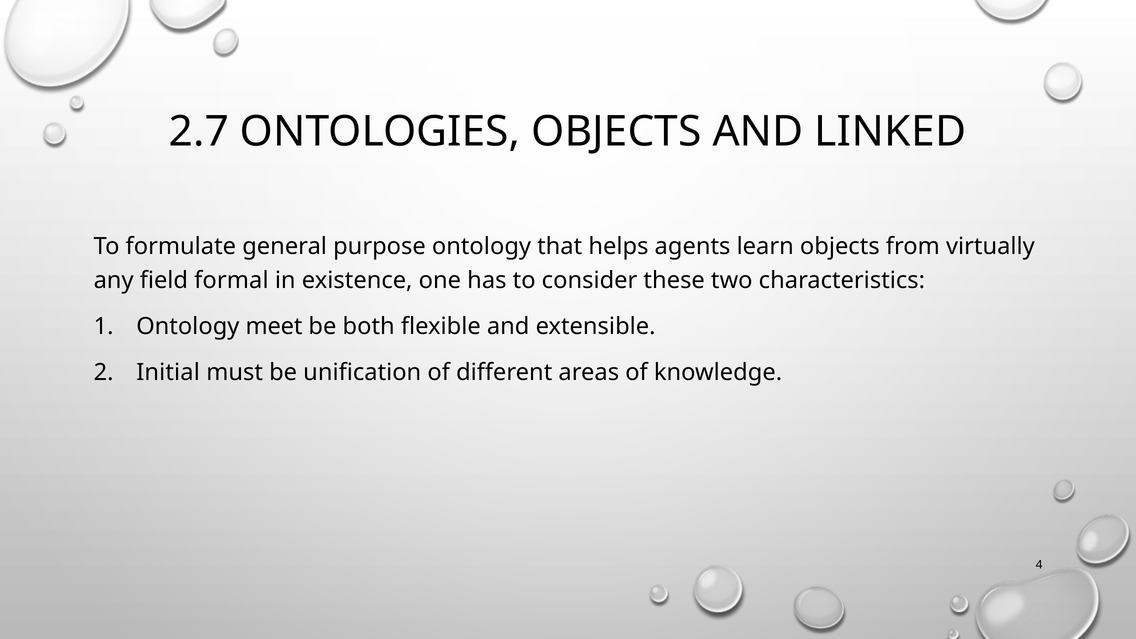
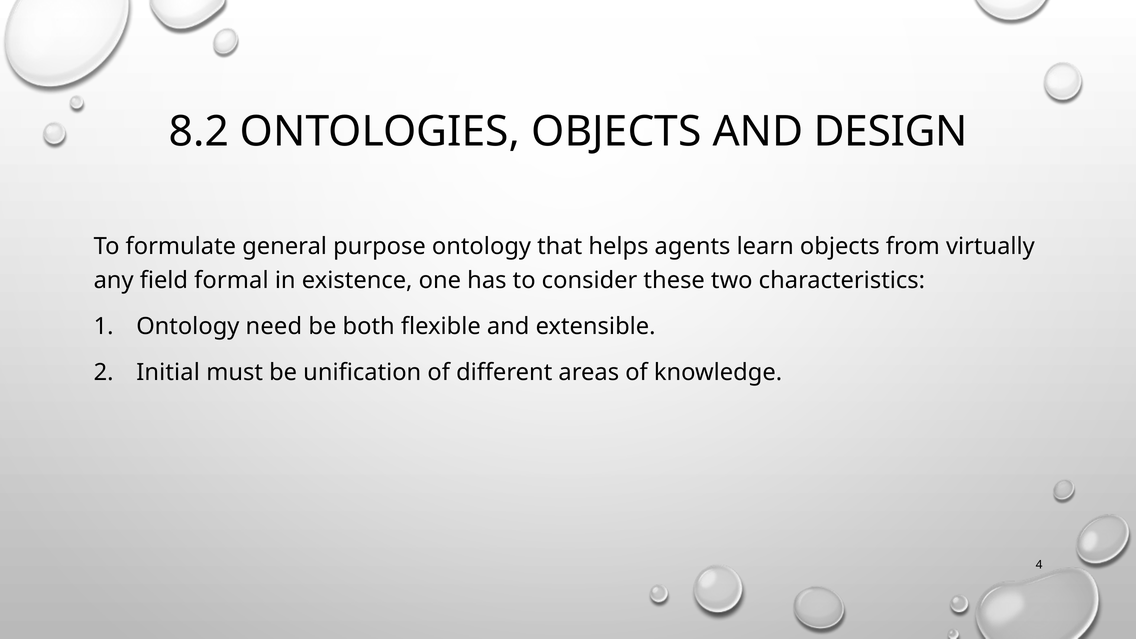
2.7: 2.7 -> 8.2 (199, 132)
LINKED: LINKED -> DESIGN (891, 132)
meet: meet -> need (274, 326)
